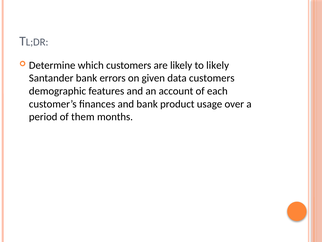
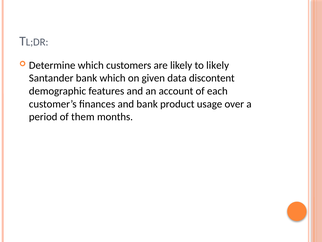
bank errors: errors -> which (113, 78)
data customers: customers -> discontent (212, 78)
